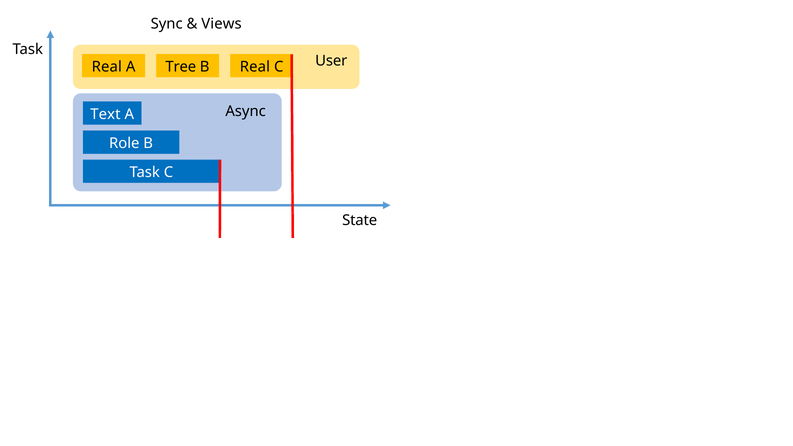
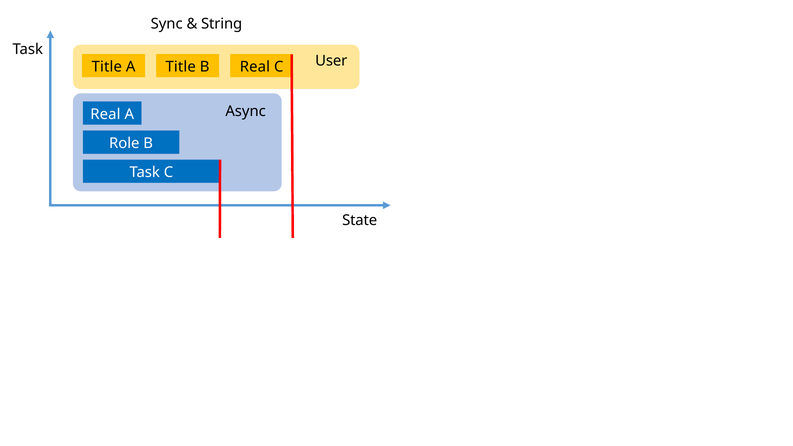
Views: Views -> String (222, 24)
Real: Real -> Title (107, 67)
A Tree: Tree -> Title (181, 67)
Text: Text -> Real (105, 114)
